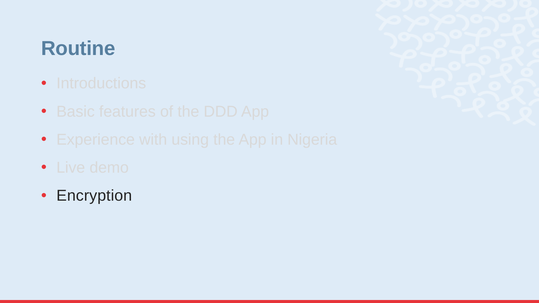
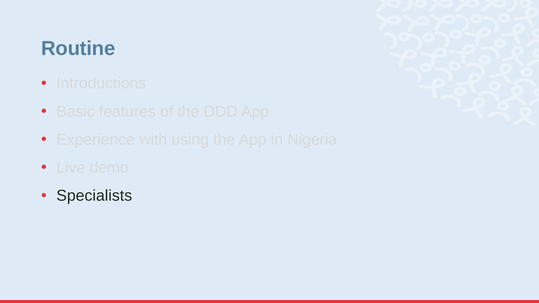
Encryption: Encryption -> Specialists (94, 196)
